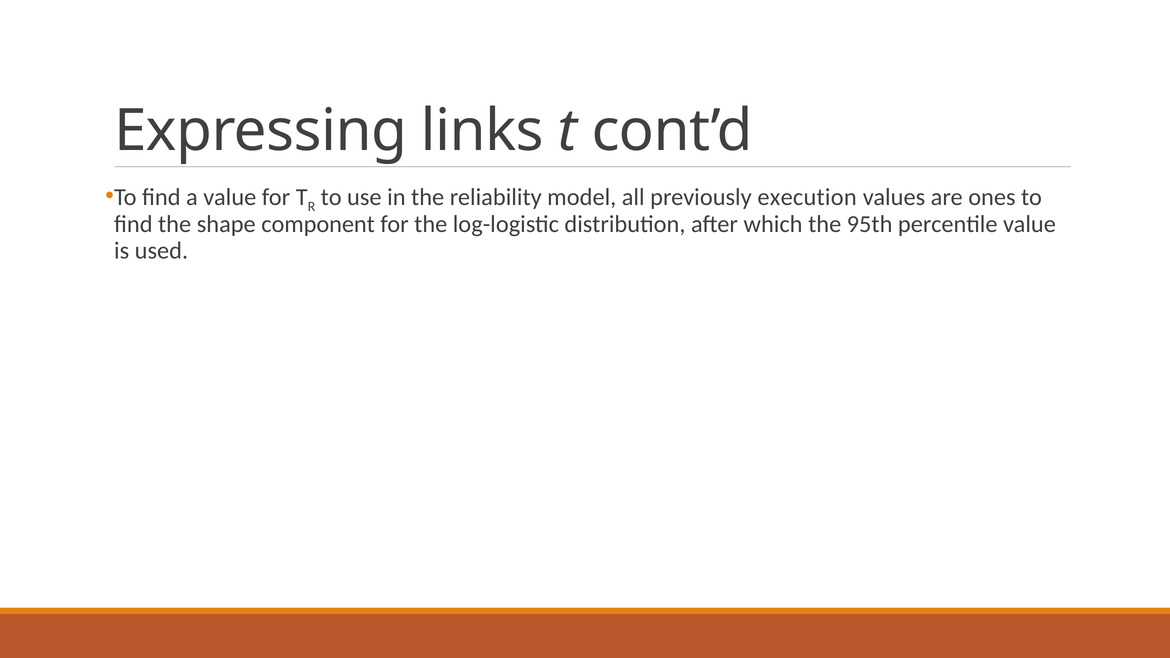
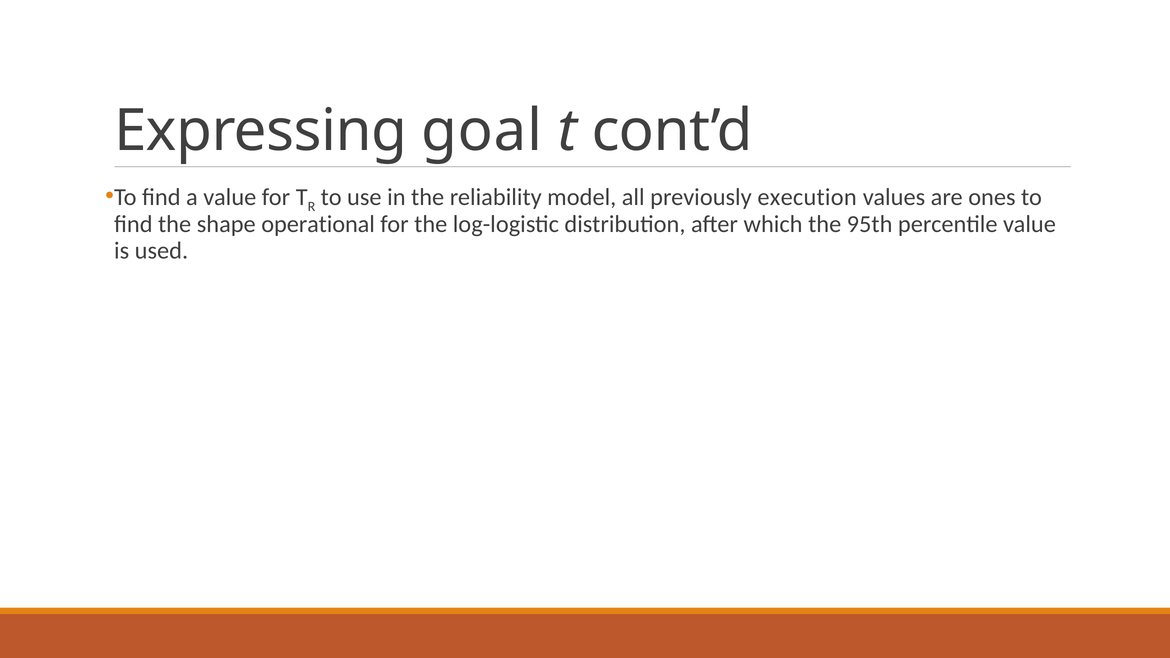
links: links -> goal (482, 131)
component: component -> operational (318, 224)
